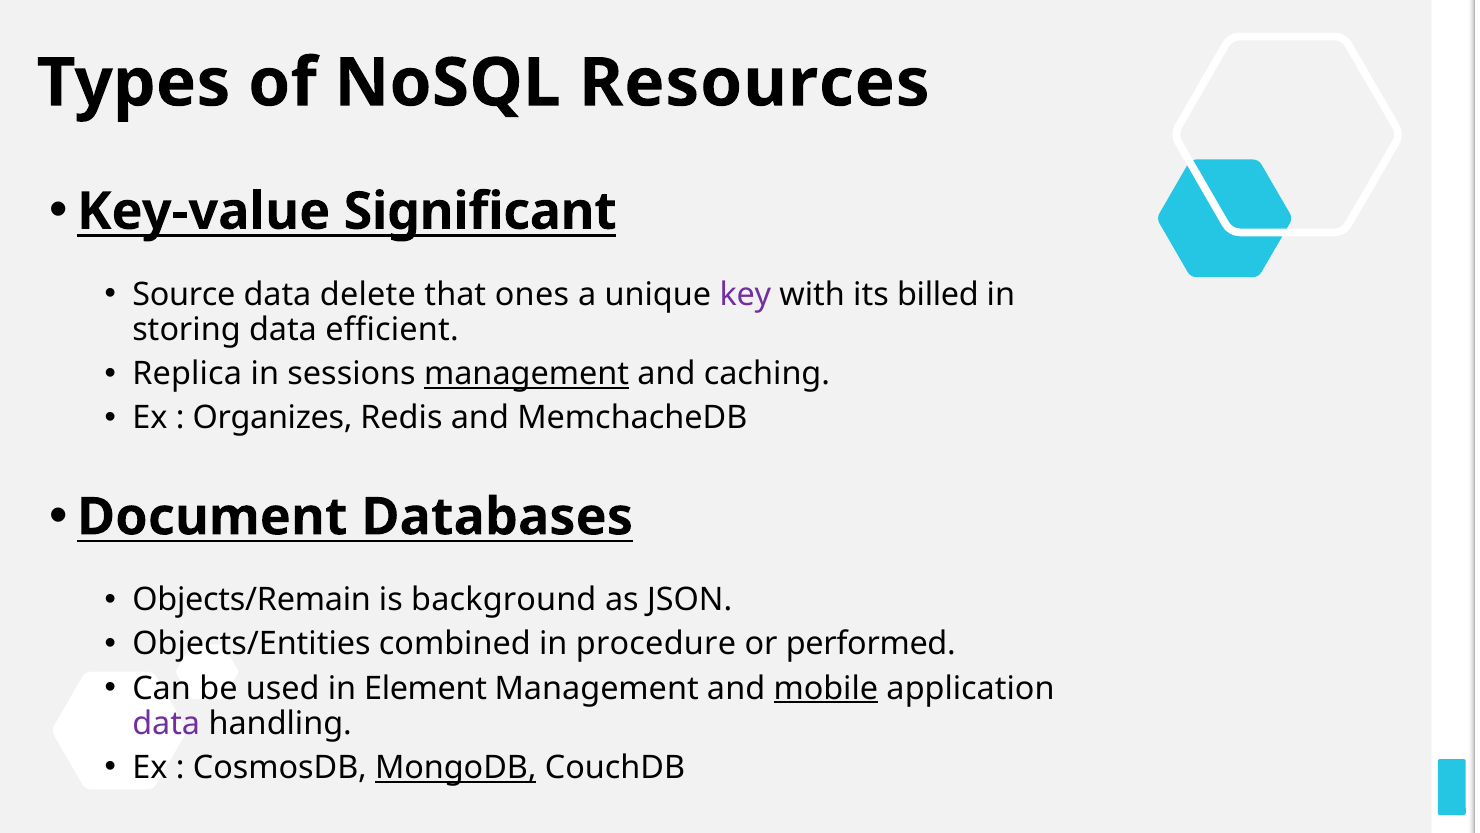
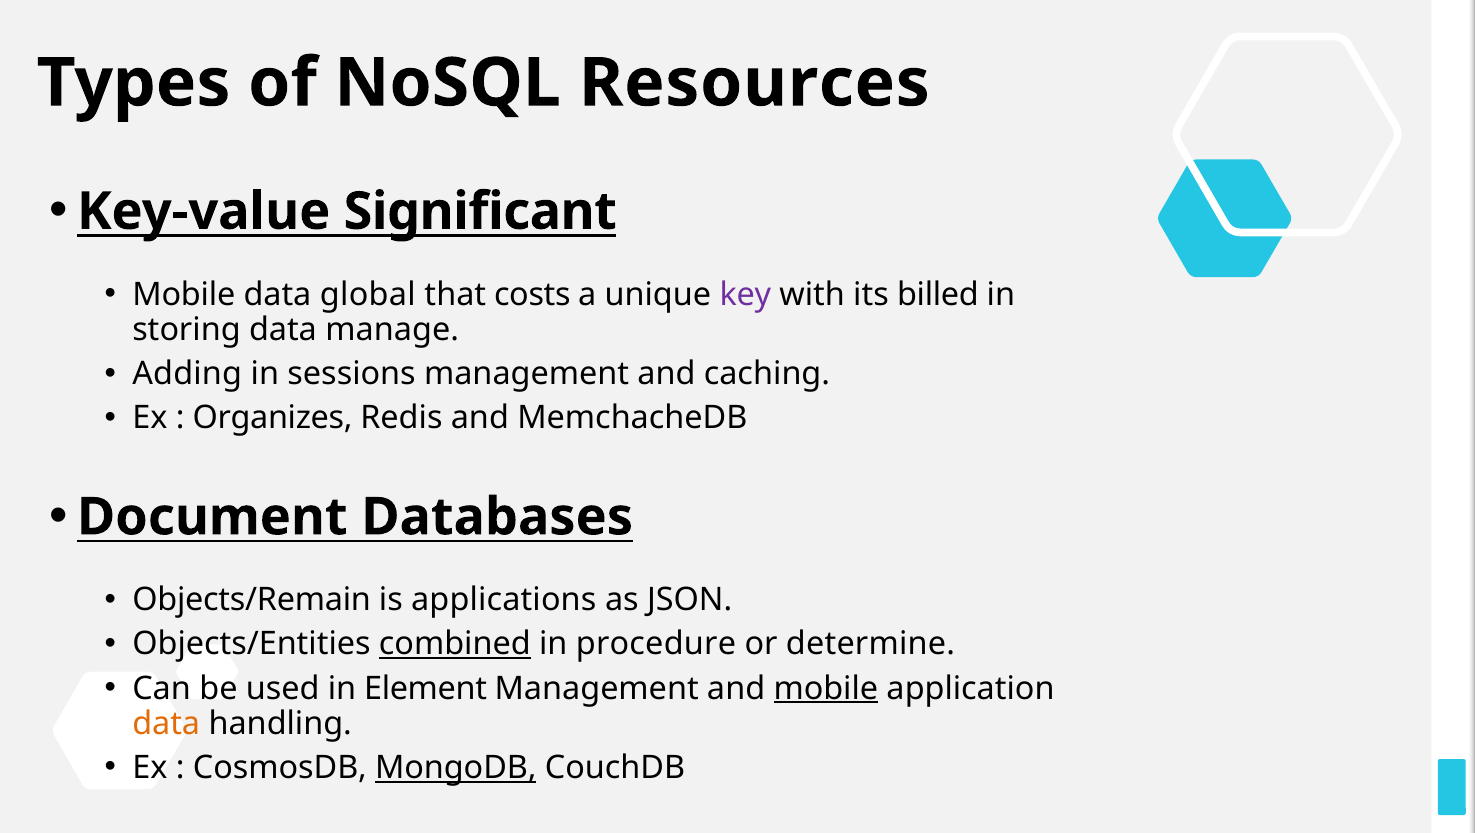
Source: Source -> Mobile (184, 294)
delete: delete -> global (368, 294)
ones: ones -> costs (532, 294)
efficient: efficient -> manage (392, 329)
Replica: Replica -> Adding (187, 373)
management underline: present -> none (527, 373)
background: background -> applications (504, 600)
combined underline: none -> present (455, 644)
performed: performed -> determine (871, 644)
data colour: purple -> orange (166, 723)
